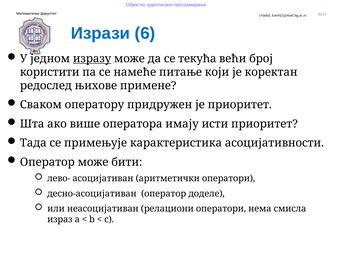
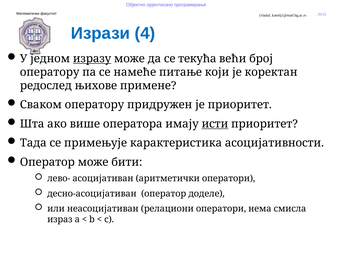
6: 6 -> 4 (145, 33)
користити: користити -> оператору (50, 72)
исти underline: none -> present (215, 124)
